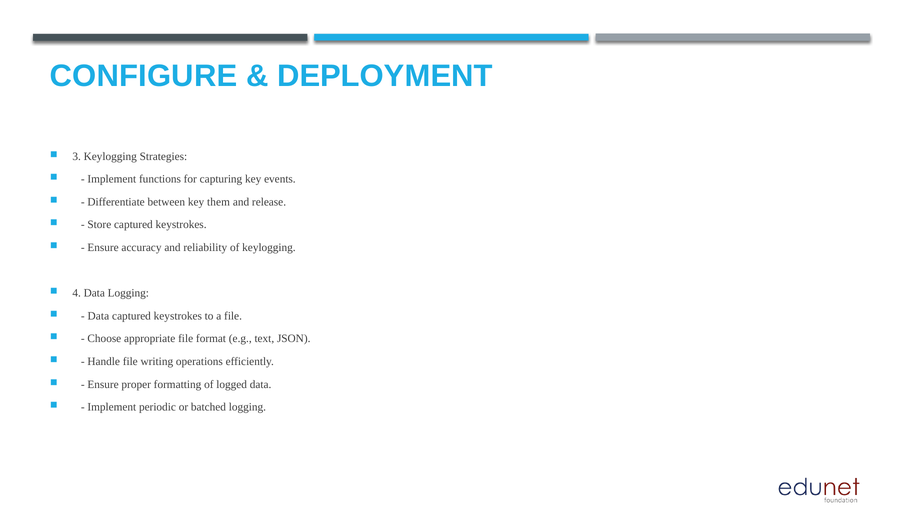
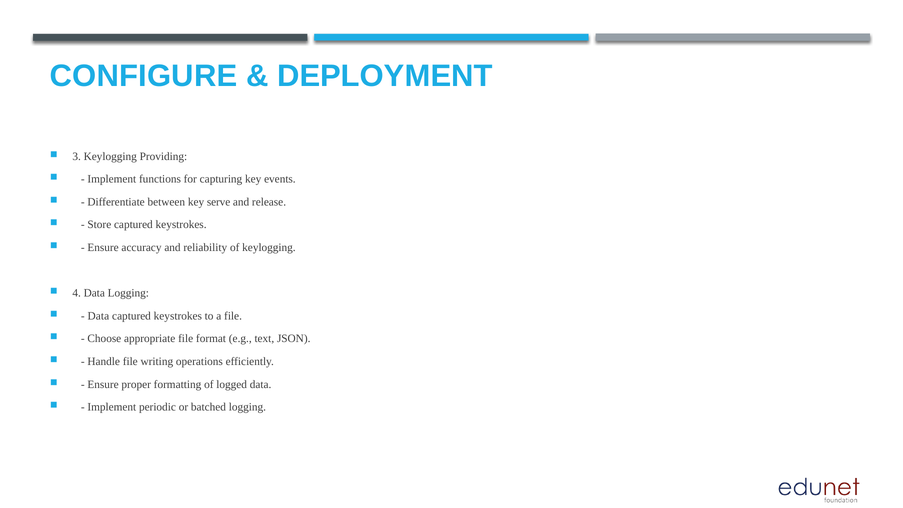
Strategies: Strategies -> Providing (163, 156)
them: them -> serve (219, 202)
